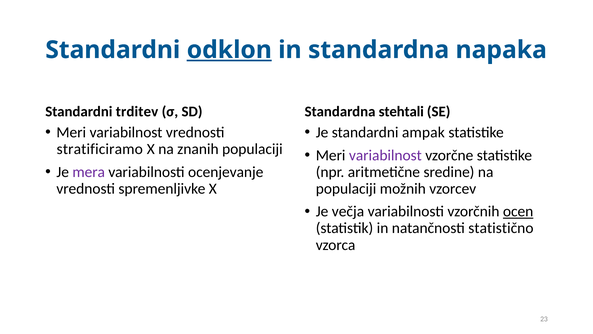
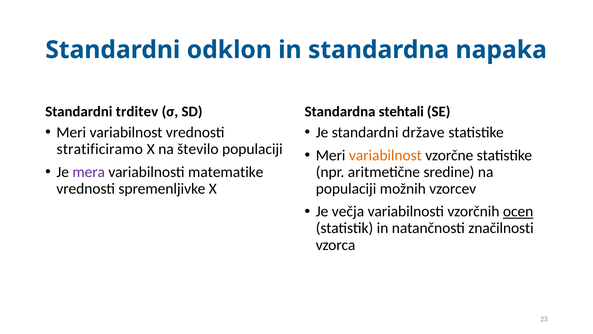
odklon underline: present -> none (229, 50)
ampak: ampak -> države (423, 132)
znanih: znanih -> število (198, 149)
variabilnost colour: purple -> orange (385, 155)
ocenjevanje: ocenjevanje -> matematike (226, 172)
statistično: statistično -> značilnosti (501, 228)
